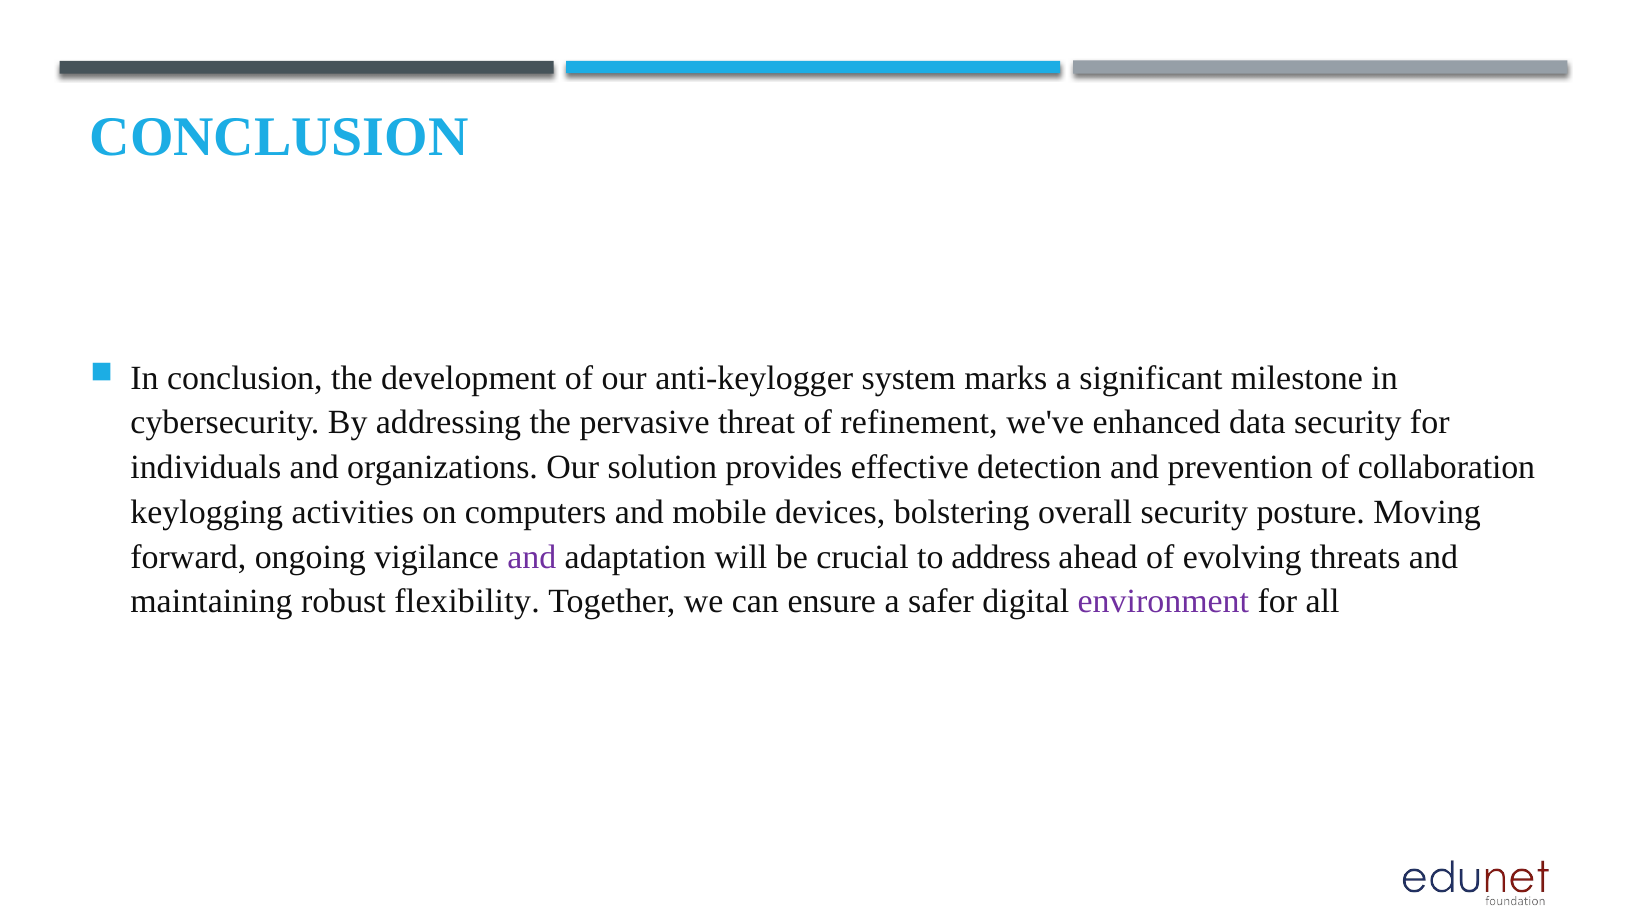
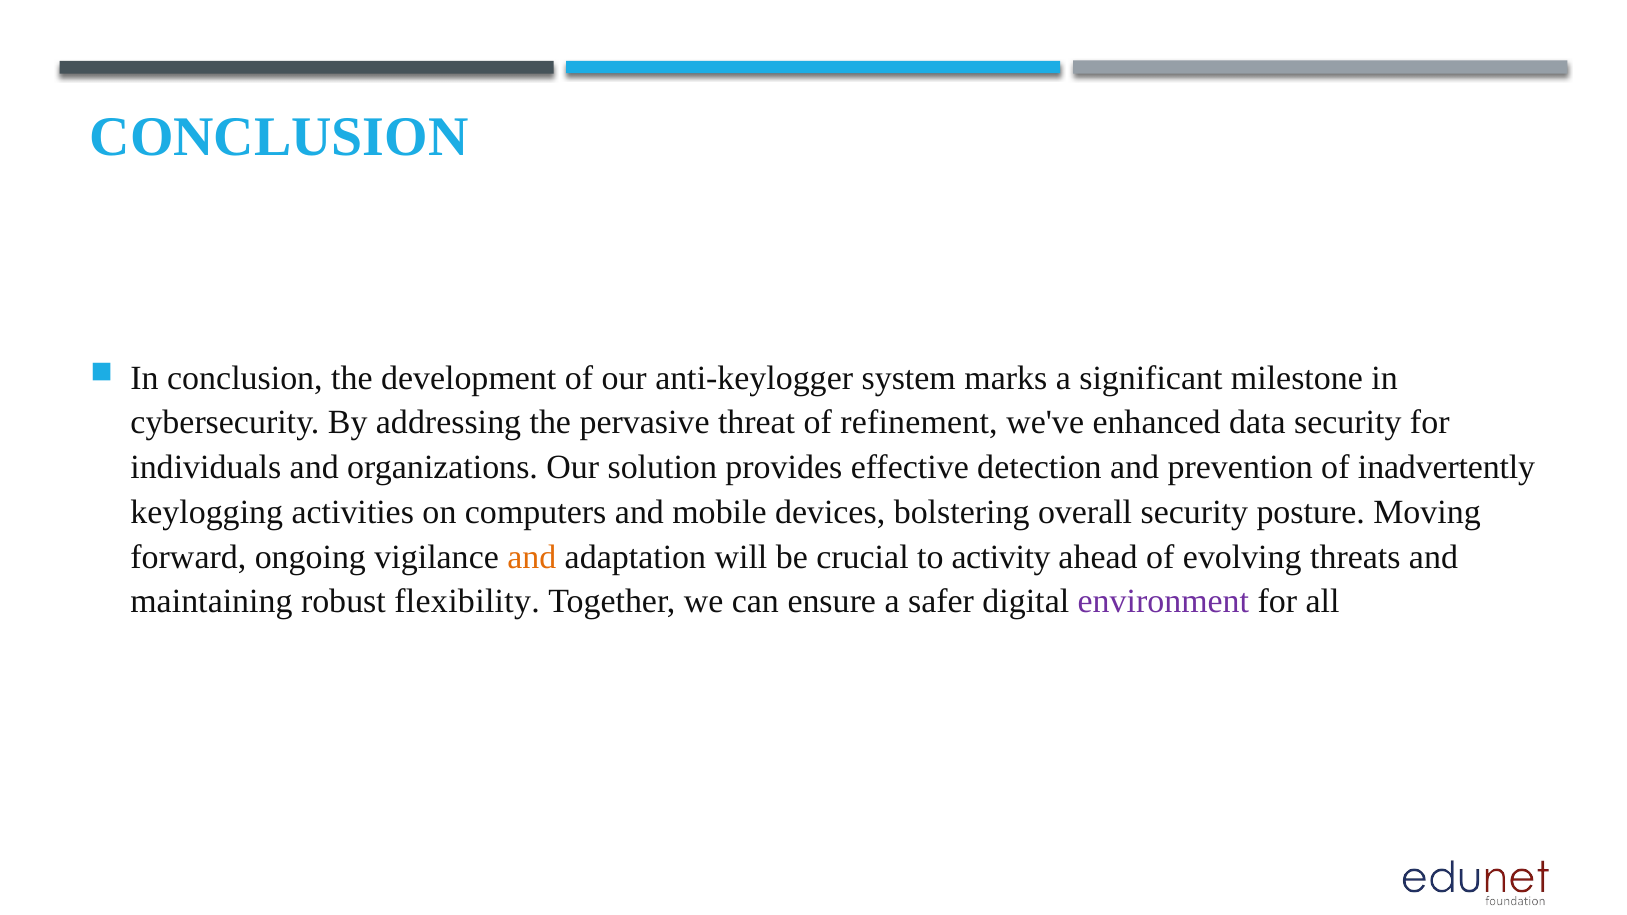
collaboration: collaboration -> inadvertently (1447, 468)
and colour: purple -> orange (532, 557)
address: address -> activity (1001, 557)
